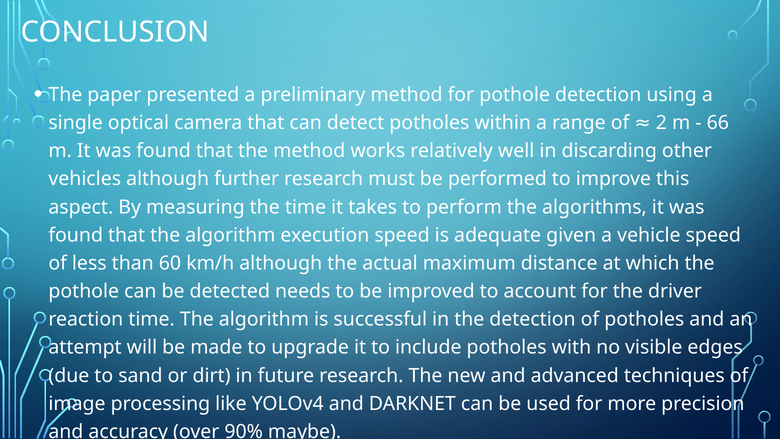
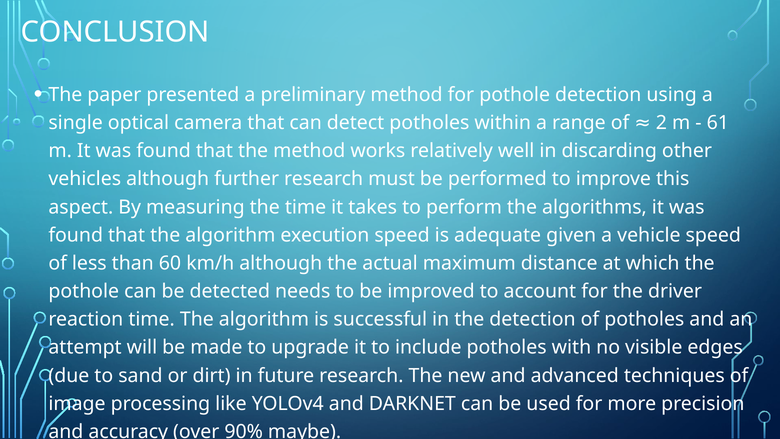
66: 66 -> 61 (718, 123)
